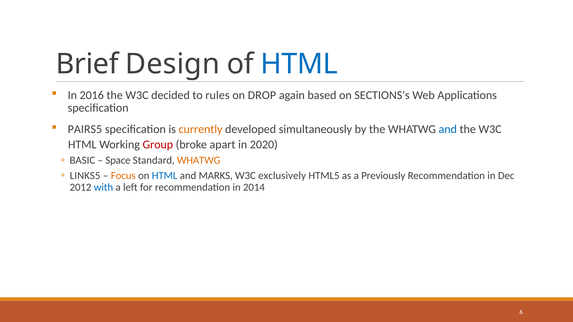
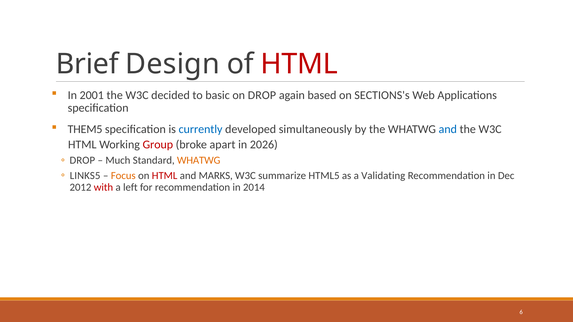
HTML colour: blue -> red (299, 64)
2016: 2016 -> 2001 (92, 95)
rules: rules -> basic (218, 95)
PAIRS5: PAIRS5 -> THEM5 (85, 129)
currently colour: orange -> blue (201, 129)
2020: 2020 -> 2026 (264, 145)
BASIC: BASIC -> DROP (82, 161)
Space: Space -> Much (118, 161)
HTML colour: blue -> red (165, 176)
exclusively: exclusively -> summarize (282, 176)
Previously: Previously -> Validating (383, 176)
with colour: blue -> red (103, 187)
